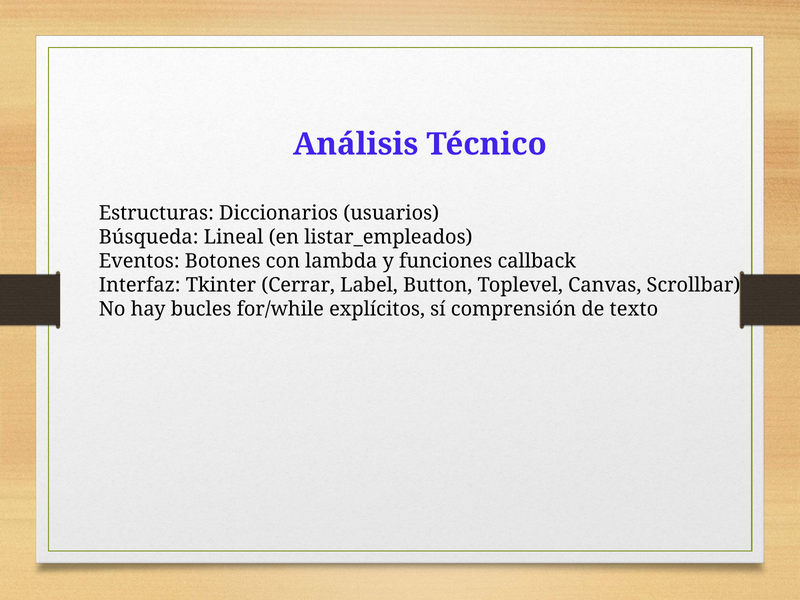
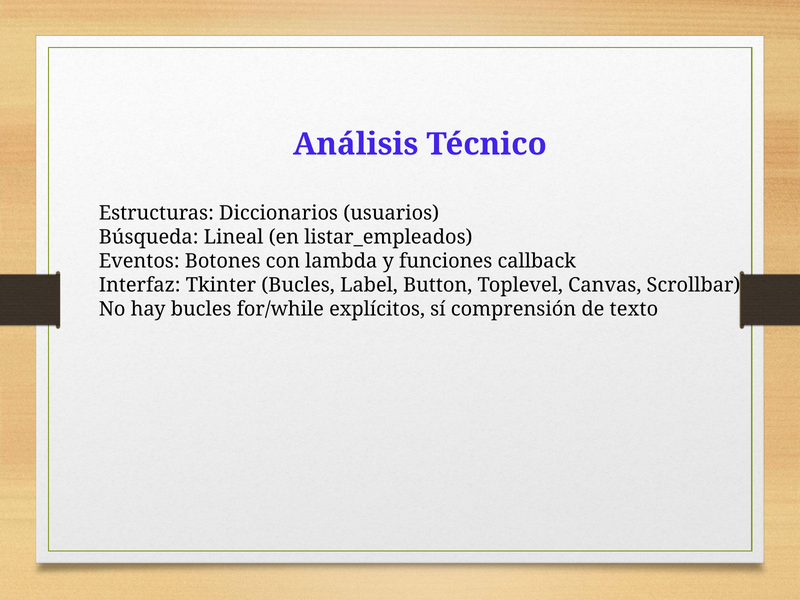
Tkinter Cerrar: Cerrar -> Bucles (298, 285)
